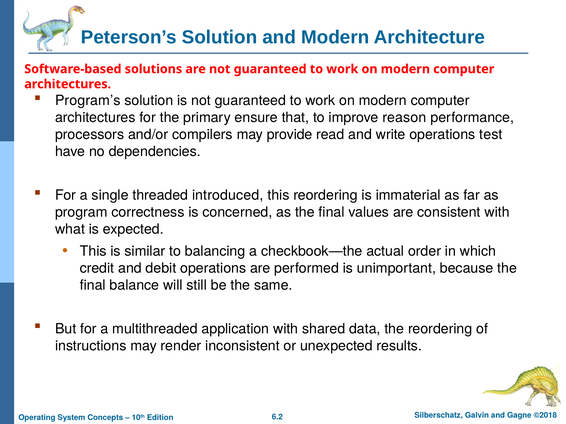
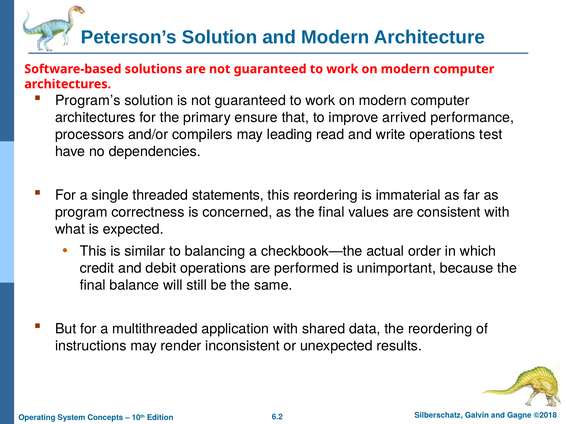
reason: reason -> arrived (404, 118)
provide: provide -> leading (290, 135)
introduced: introduced -> statements (228, 196)
